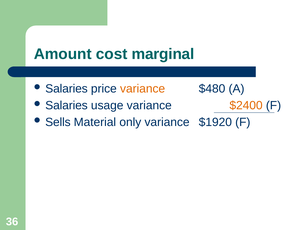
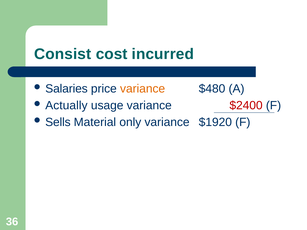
Amount: Amount -> Consist (63, 54)
marginal: marginal -> incurred (163, 54)
Salaries: Salaries -> Actually (66, 106)
$2400 colour: orange -> red (246, 106)
